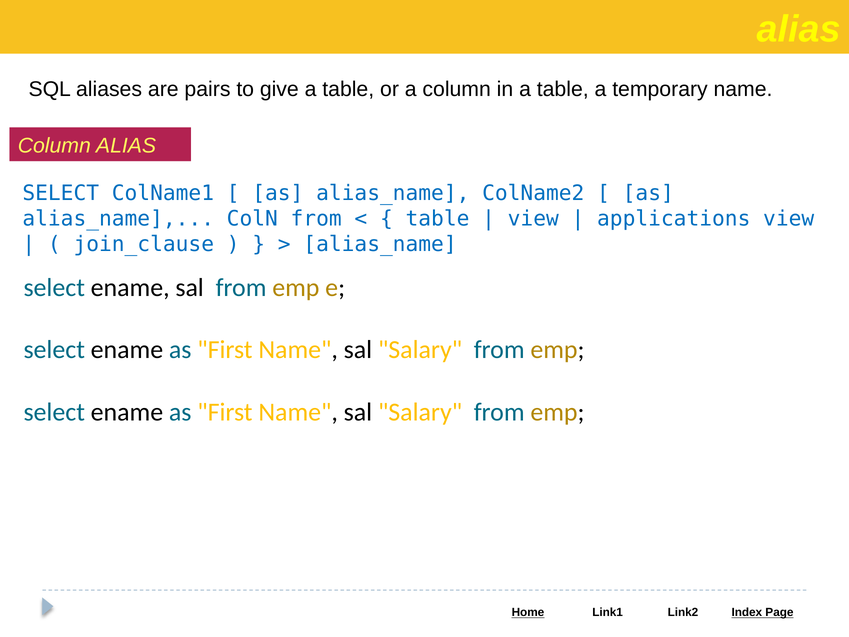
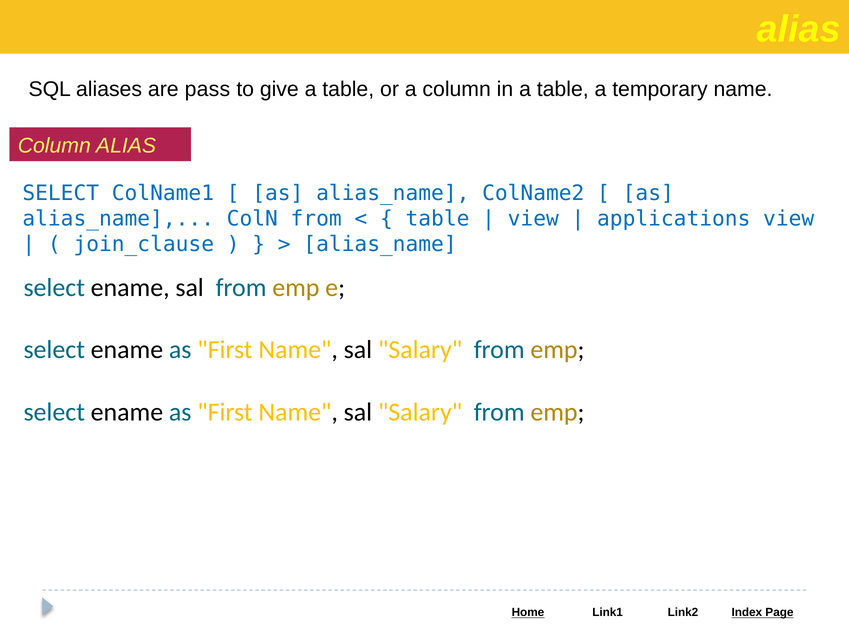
pairs: pairs -> pass (207, 89)
